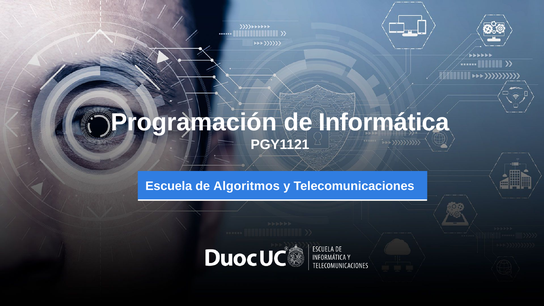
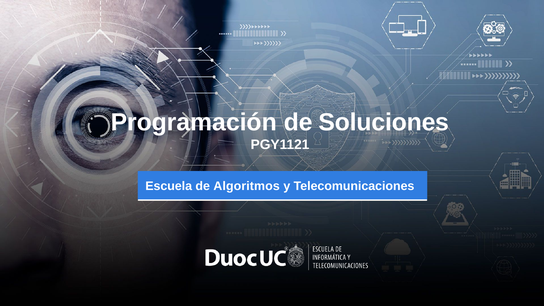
Informática: Informática -> Soluciones (384, 122)
